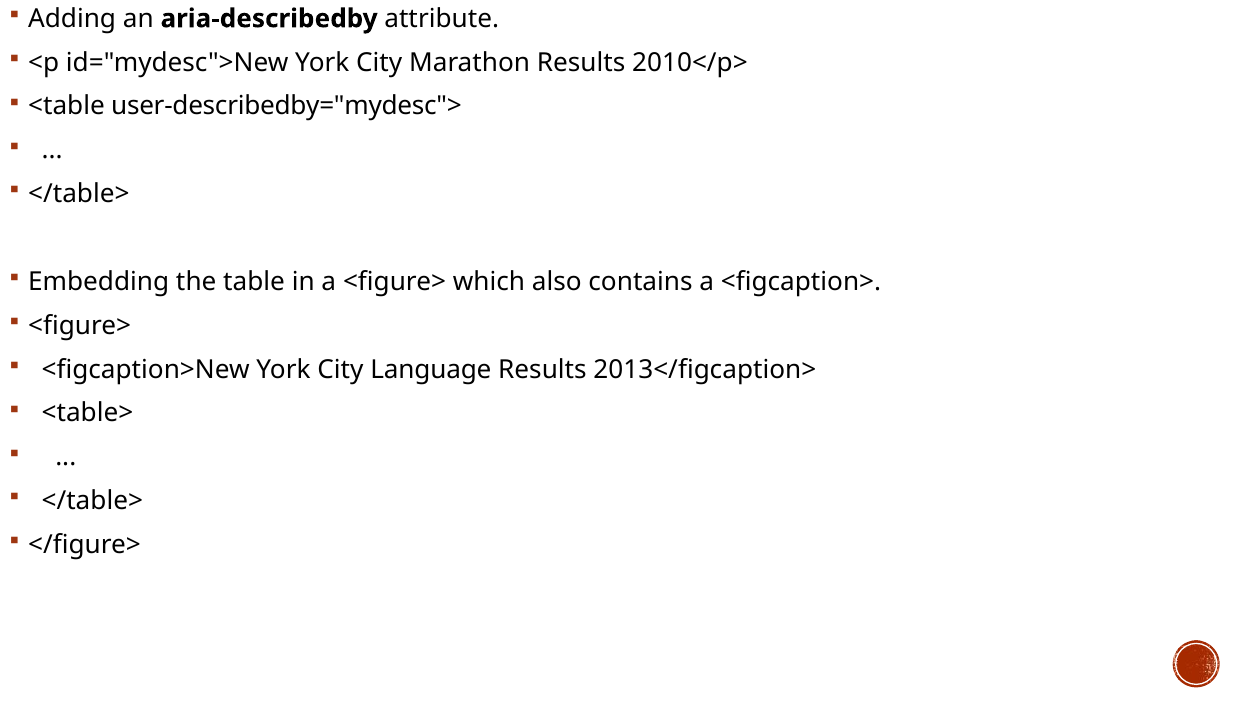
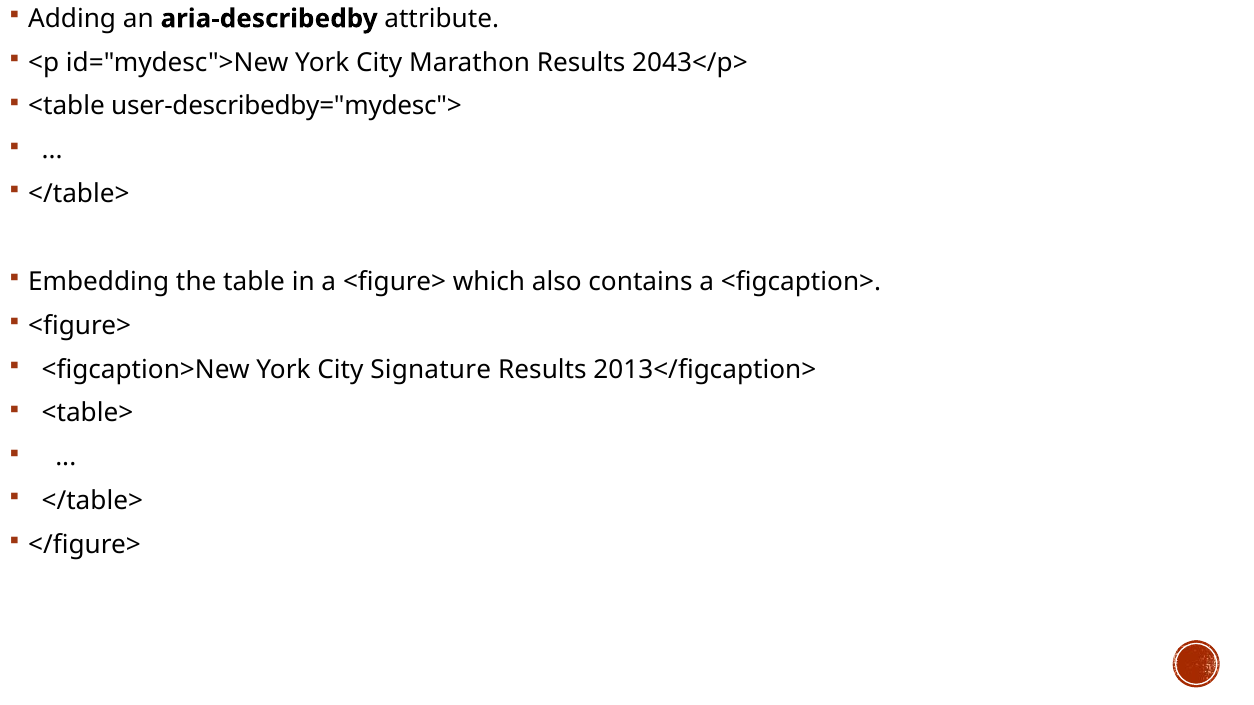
2010</p>: 2010</p> -> 2043</p> (690, 63)
Language: Language -> Signature (431, 370)
